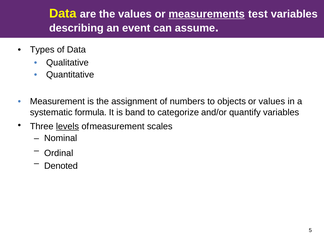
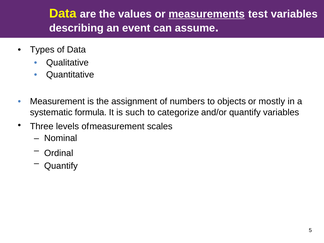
values: values -> mostly (272, 101)
band: band -> such (135, 112)
levels underline: present -> none (67, 126)
Denoted: Denoted -> Quantify (61, 166)
